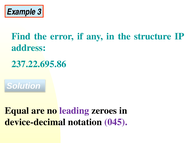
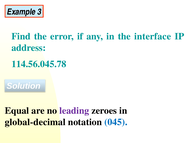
structure: structure -> interface (153, 36)
237.22.695.86: 237.22.695.86 -> 114.56.045.78 (39, 64)
device-decimal: device-decimal -> global-decimal (35, 122)
045 colour: purple -> blue (116, 122)
